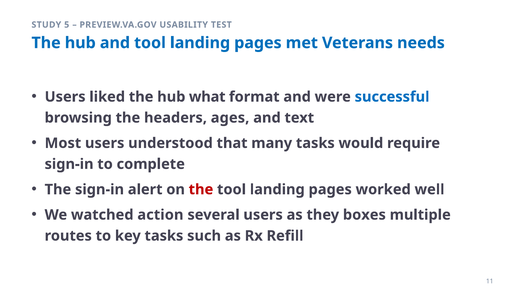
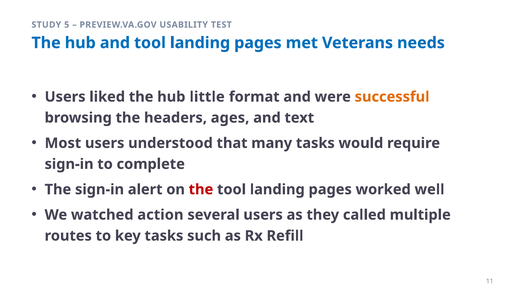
what: what -> little (207, 97)
successful colour: blue -> orange (392, 97)
boxes: boxes -> called (364, 215)
